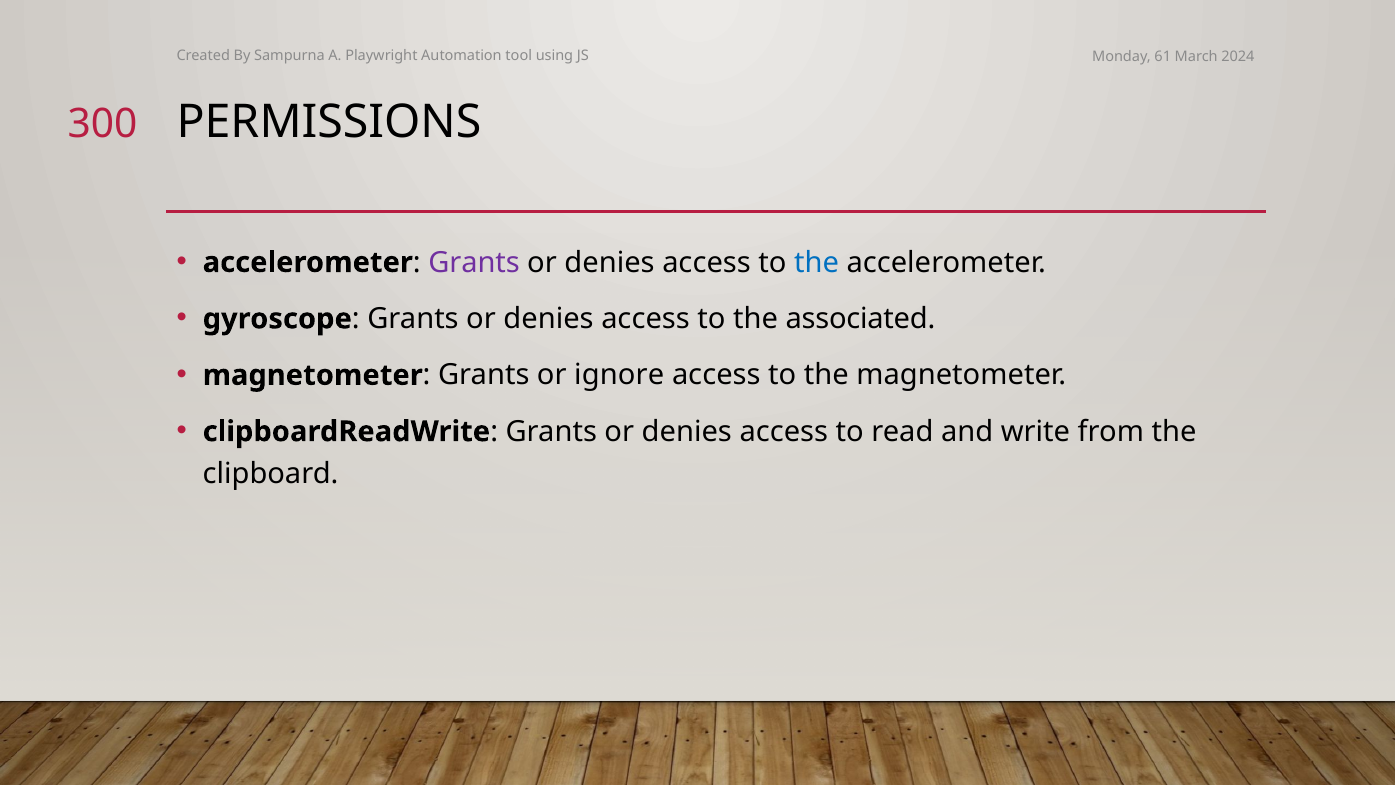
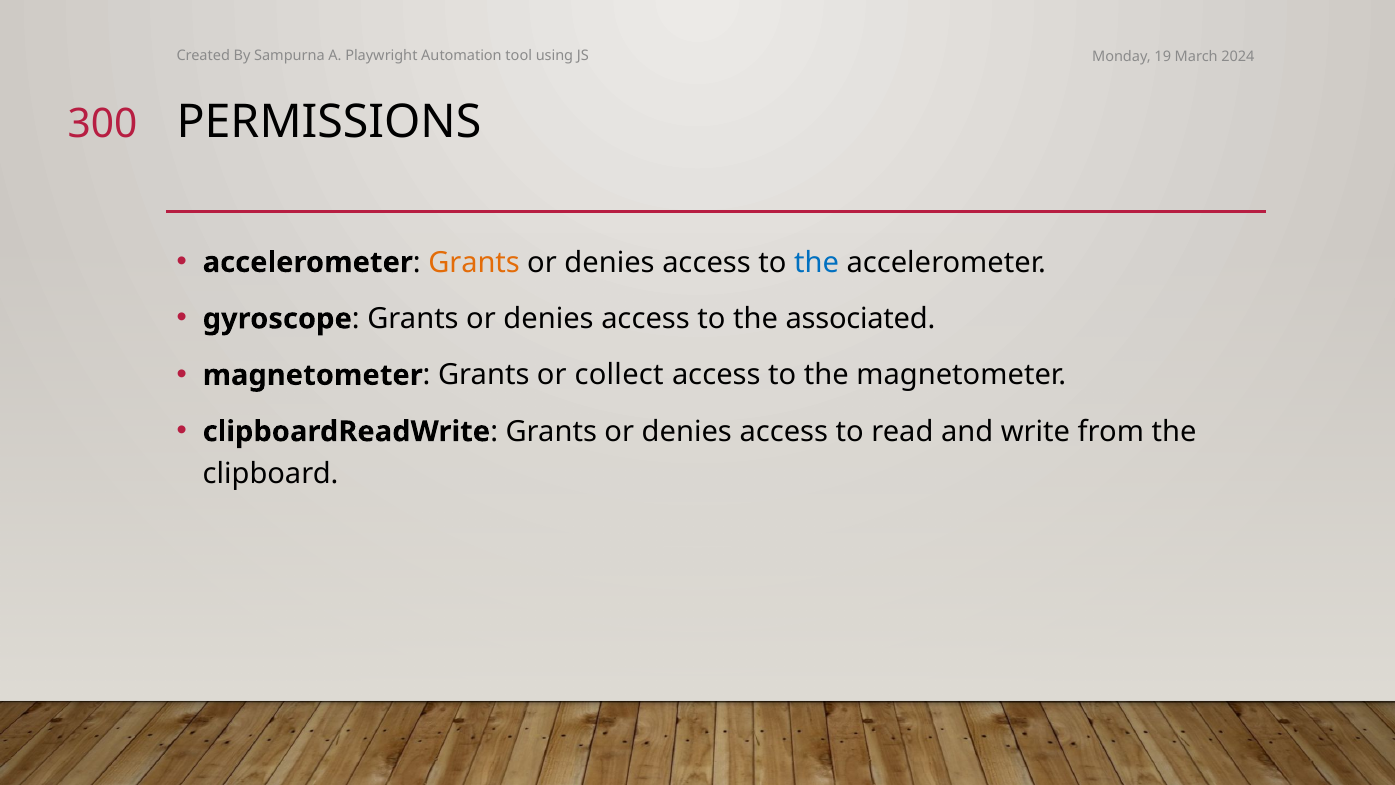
61: 61 -> 19 (1163, 56)
Grants colour: purple -> orange (474, 262)
ignore: ignore -> collect (619, 375)
